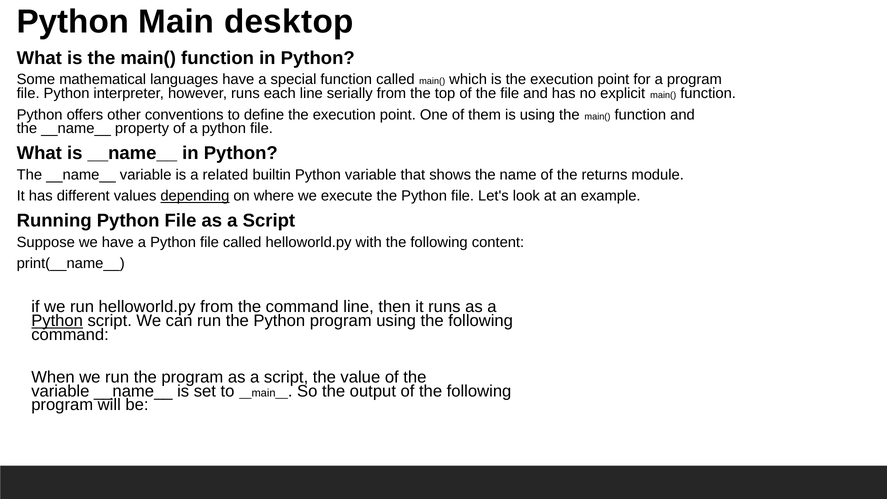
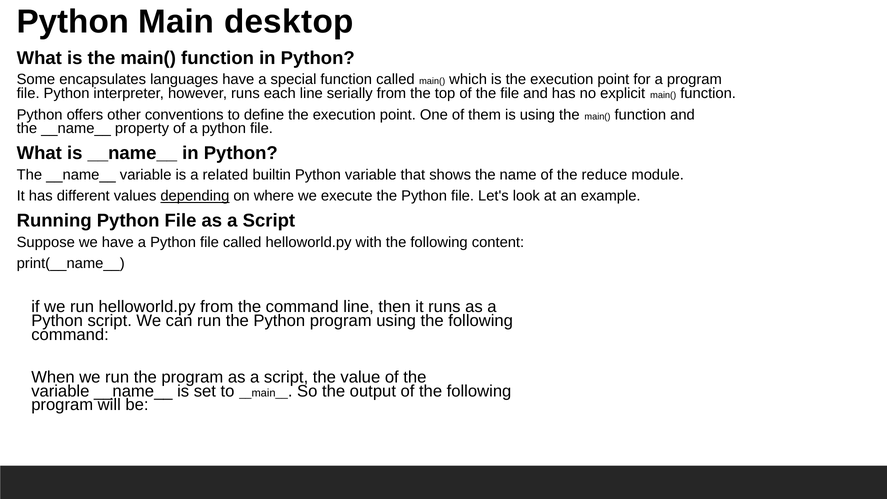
mathematical: mathematical -> encapsulates (103, 80)
returns: returns -> reduce (604, 175)
Python underline: present -> none (57, 321)
